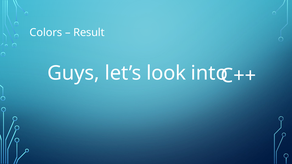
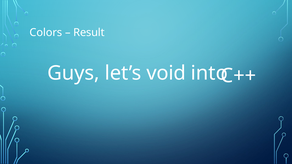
look: look -> void (166, 73)
